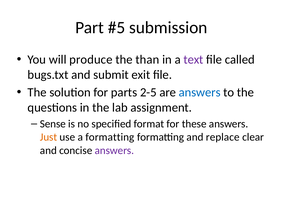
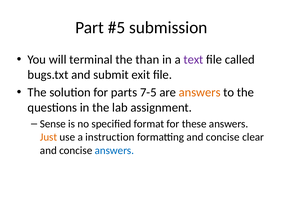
produce: produce -> terminal (91, 59)
2-5: 2-5 -> 7-5 (148, 92)
answers colour: blue -> orange (200, 92)
a formatting: formatting -> instruction (110, 137)
formatting and replace: replace -> concise (223, 137)
answers colour: purple -> blue (114, 150)
